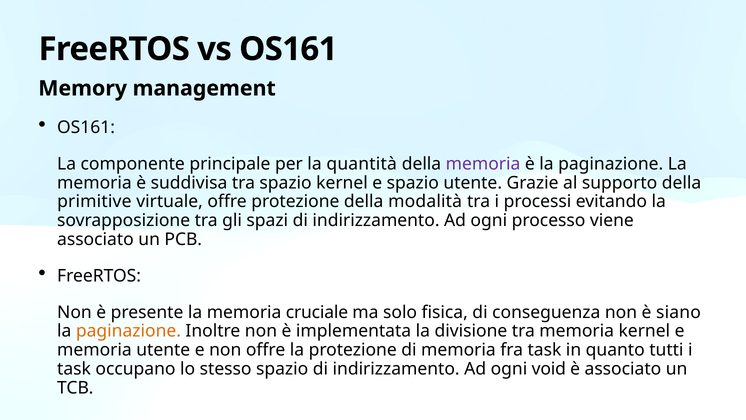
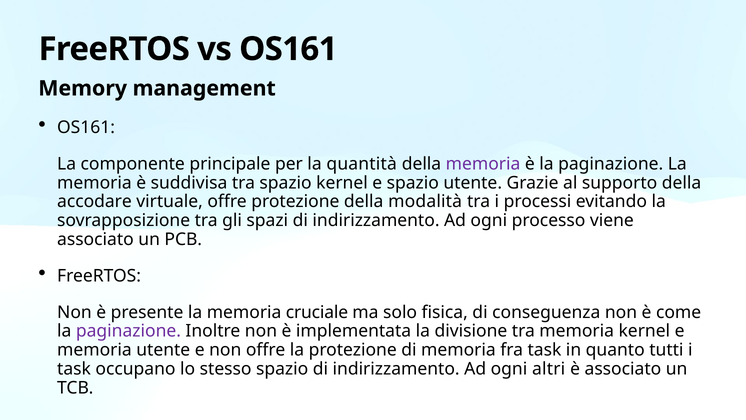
primitive: primitive -> accodare (94, 201)
siano: siano -> come (679, 312)
paginazione colour: orange -> purple (128, 331)
void: void -> altri (549, 369)
